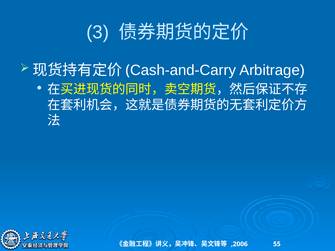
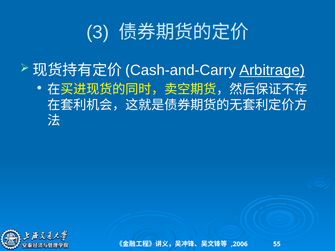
Arbitrage underline: none -> present (272, 70)
